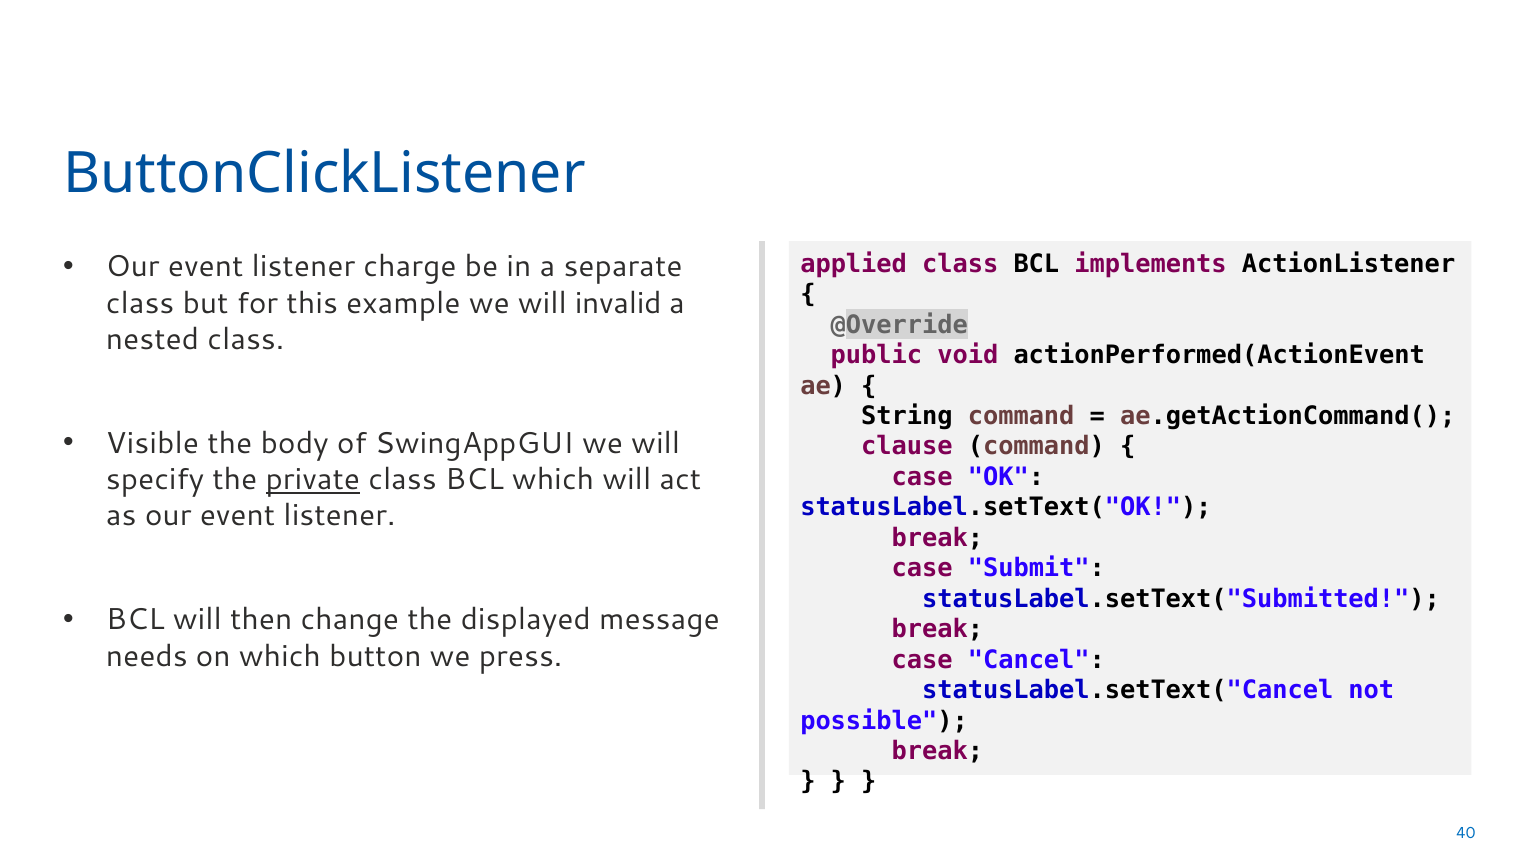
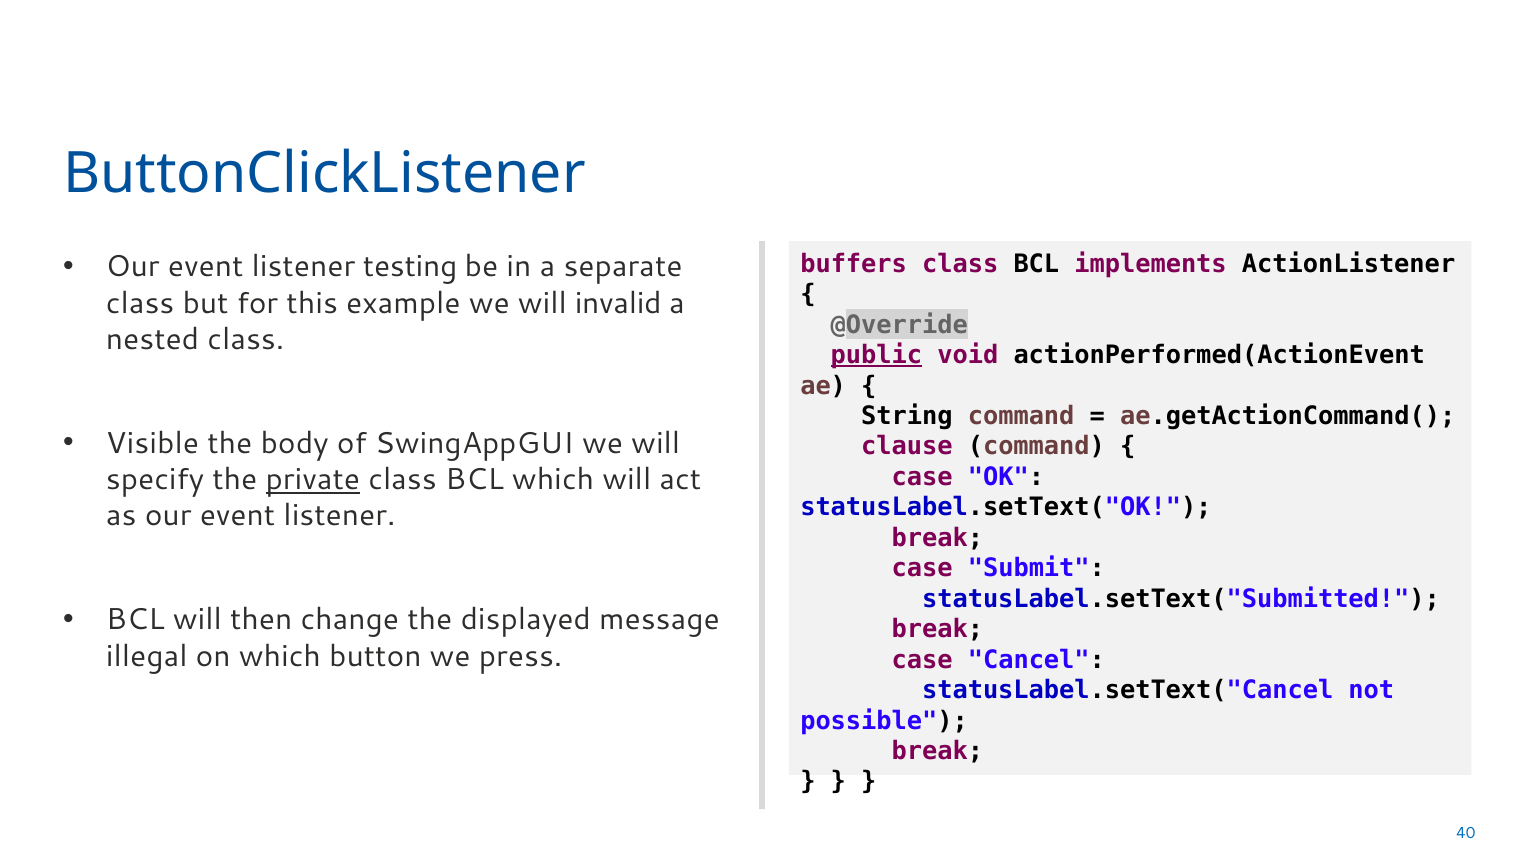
charge: charge -> testing (410, 267)
applied: applied -> buffers (854, 264)
public underline: none -> present (876, 355)
needs: needs -> illegal (147, 656)
